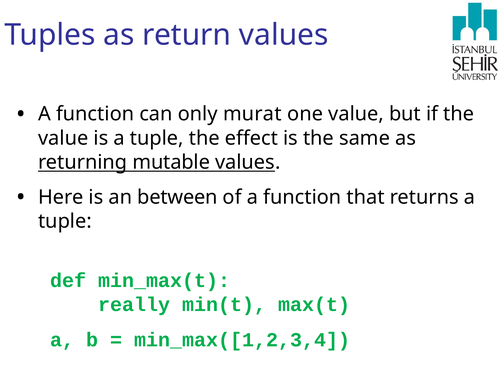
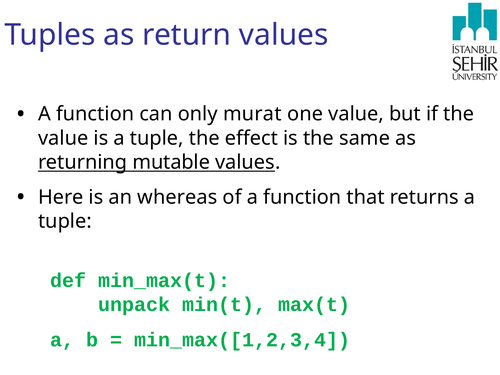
between: between -> whereas (177, 197)
really: really -> unpack (134, 305)
